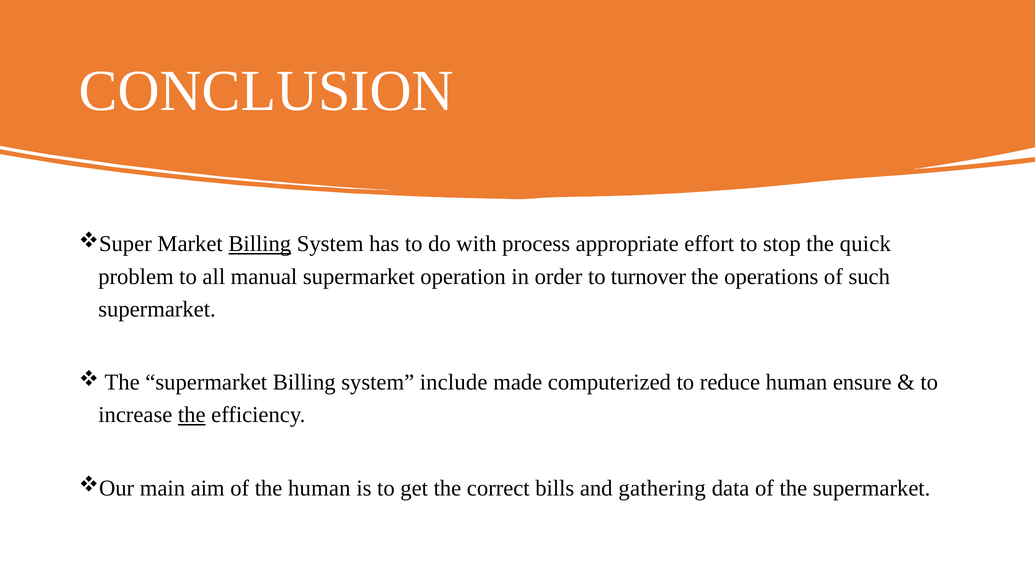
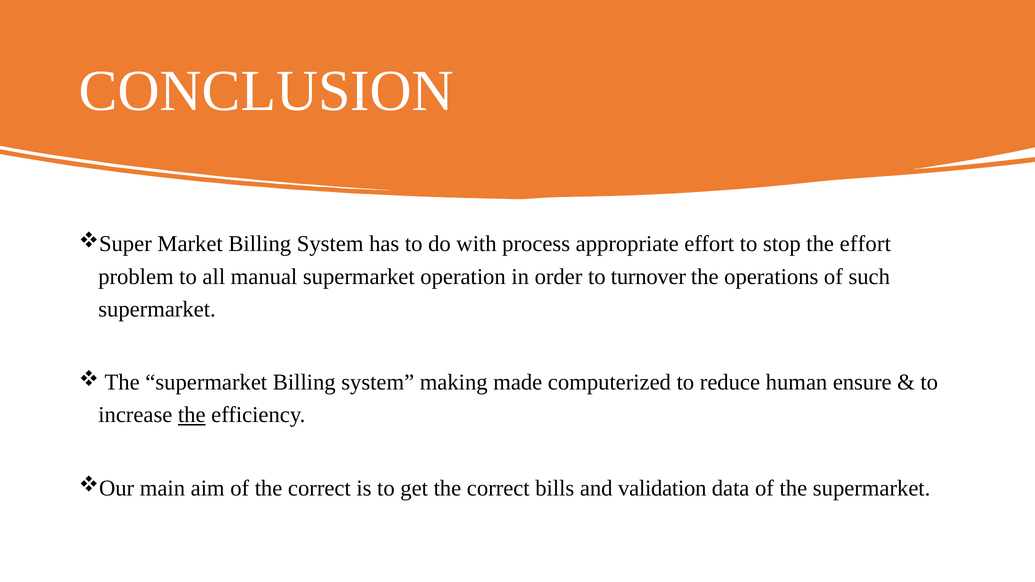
Billing underline: present -> none (260, 244)
the quick: quick -> effort (865, 244)
include: include -> making (454, 383)
of the human: human -> correct (319, 488)
gathering: gathering -> validation (662, 488)
